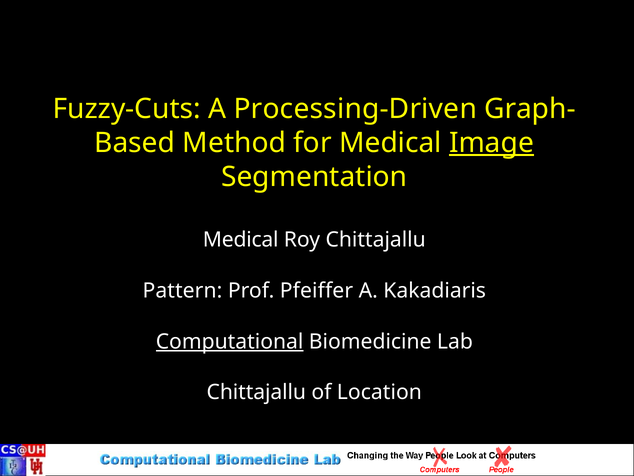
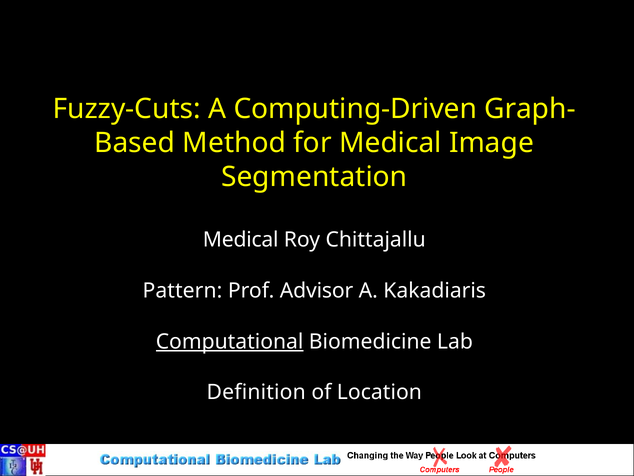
Processing-Driven: Processing-Driven -> Computing-Driven (355, 109)
Image underline: present -> none (492, 143)
Pfeiffer: Pfeiffer -> Advisor (317, 290)
Chittajallu: Chittajallu -> Definition (256, 392)
